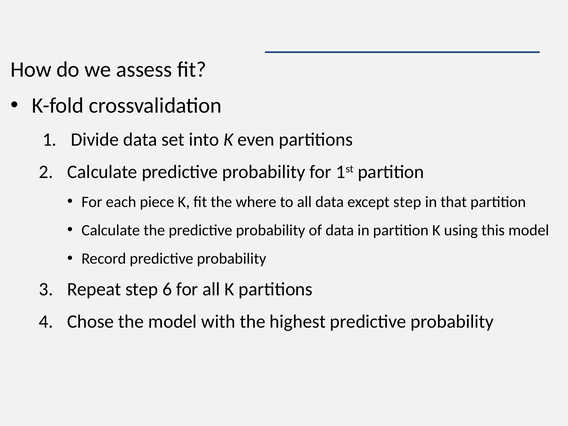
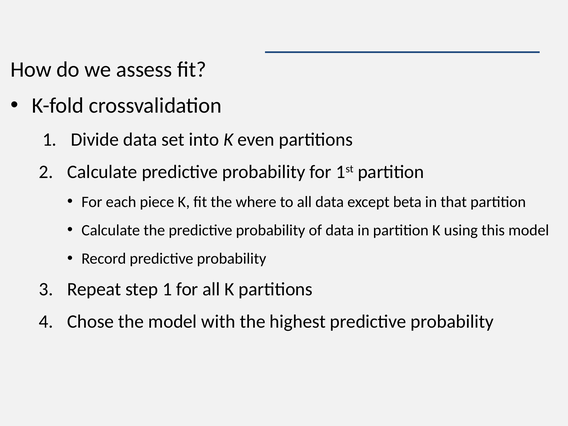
except step: step -> beta (407, 202)
step 6: 6 -> 1 (167, 289)
